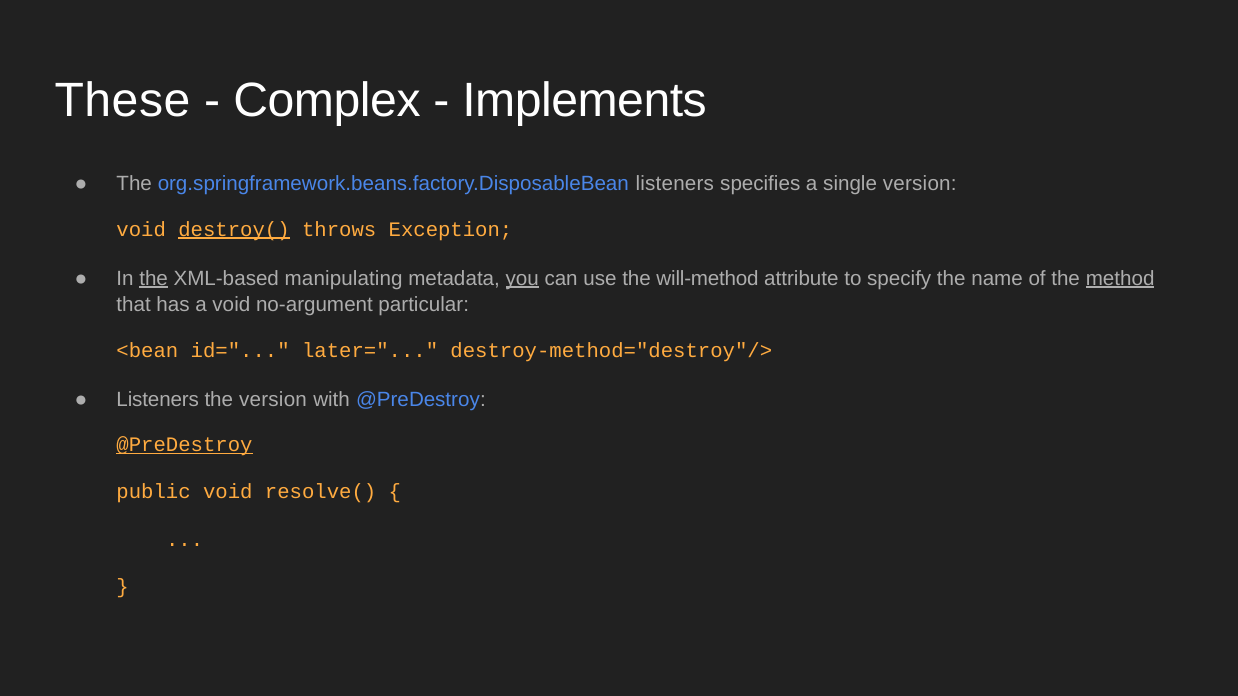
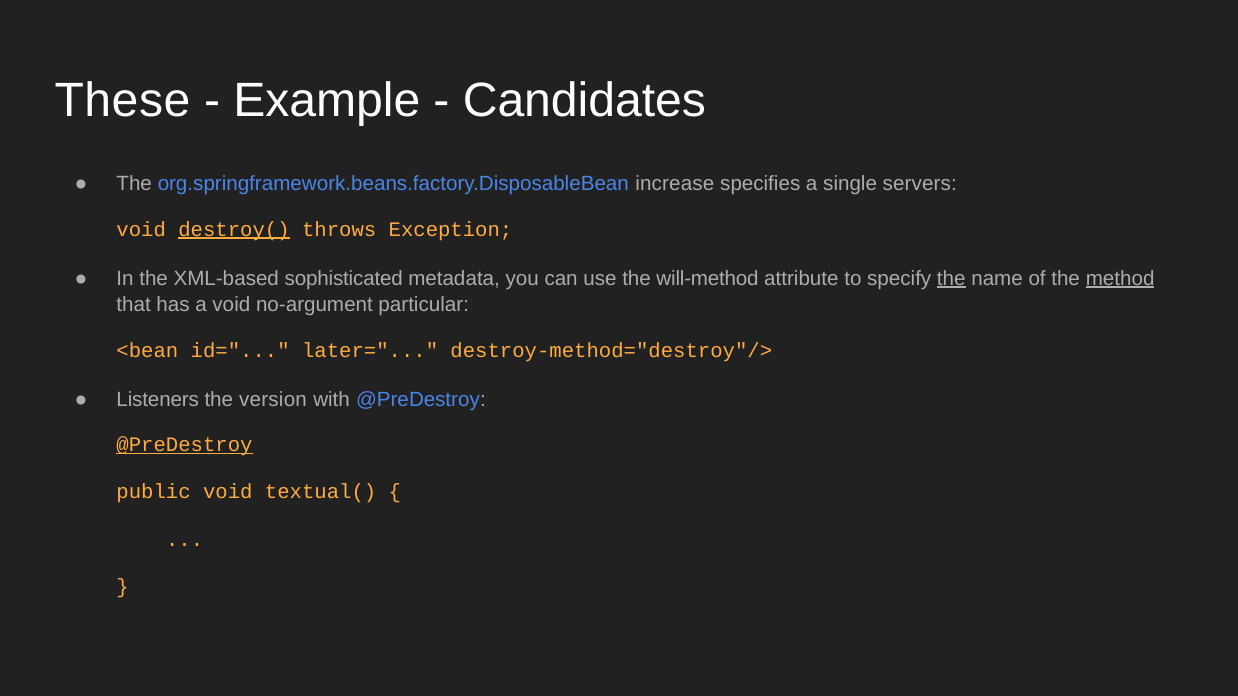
Complex: Complex -> Example (327, 100)
Implements: Implements -> Candidates (584, 100)
org.springframework.beans.factory.DisposableBean listeners: listeners -> increase (675, 184)
single version: version -> servers (920, 184)
the underline: present -> none (154, 278)
manipulating: manipulating -> sophisticated (344, 278)
you underline: present -> none (522, 278)
the underline: none -> present (951, 278)
resolve(: resolve( -> textual( (321, 492)
